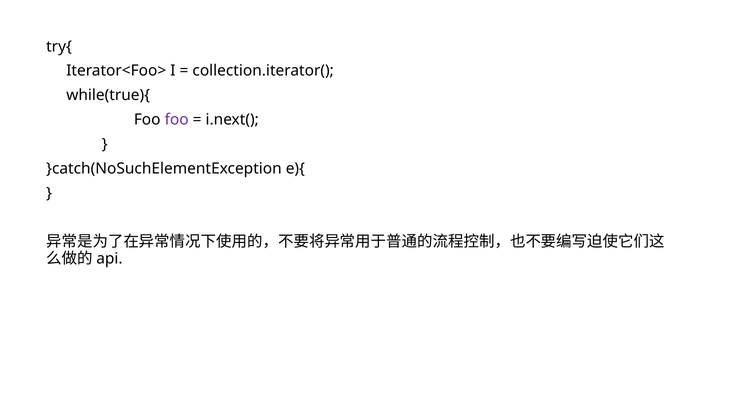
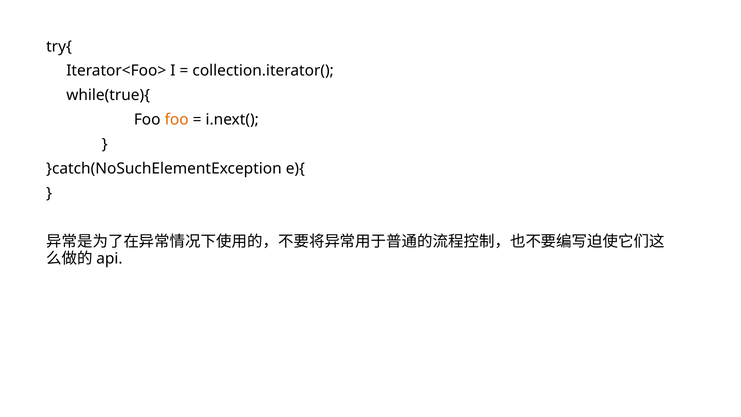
foo colour: purple -> orange (177, 120)
